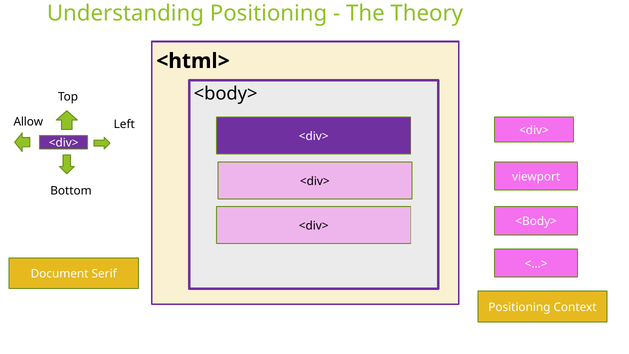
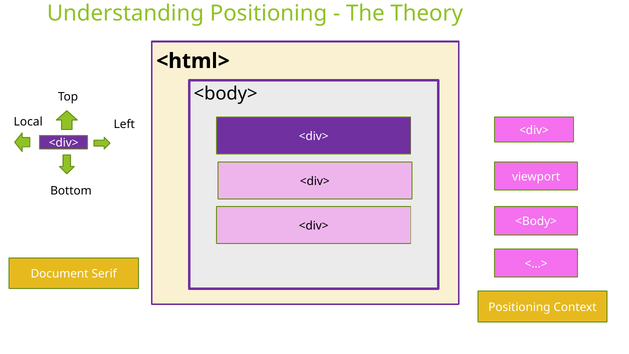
Allow: Allow -> Local (28, 122)
